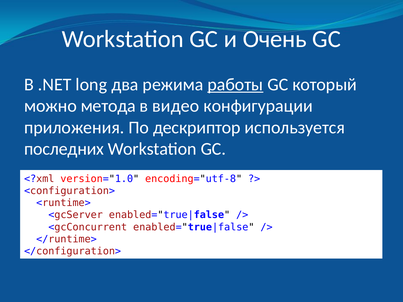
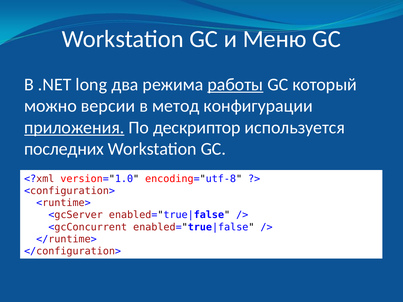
Очень: Очень -> Меню (275, 39)
метода: метода -> версии (108, 106)
видео: видео -> метод (176, 106)
приложения underline: none -> present (74, 128)
